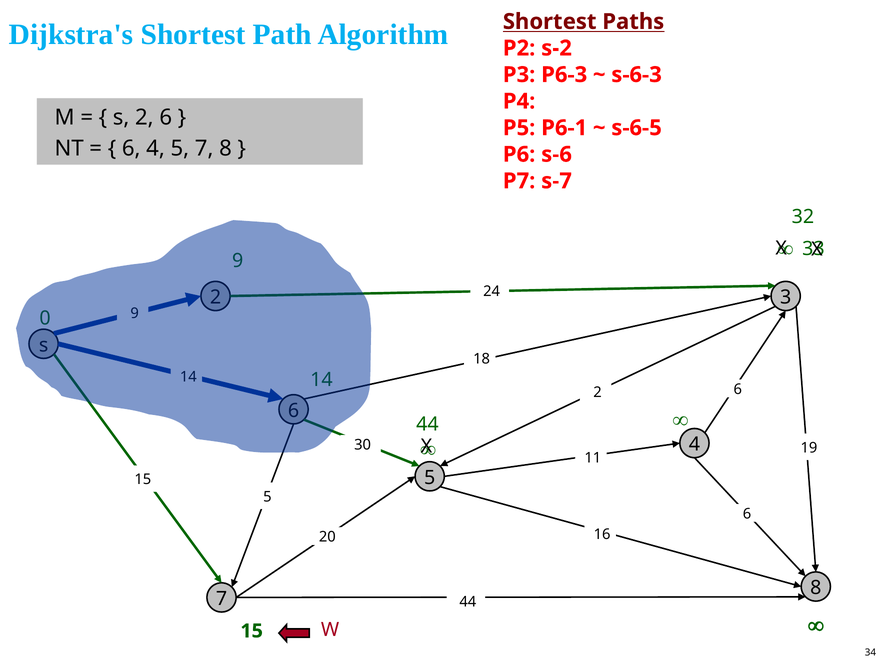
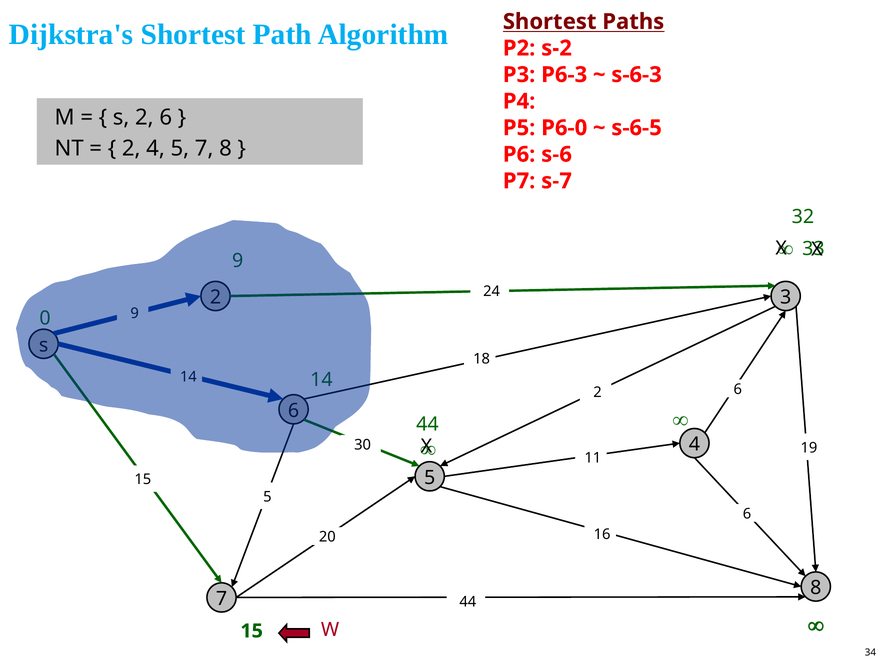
P6-1: P6-1 -> P6-0 (564, 128)
6: 6 -> 2 (131, 148)
